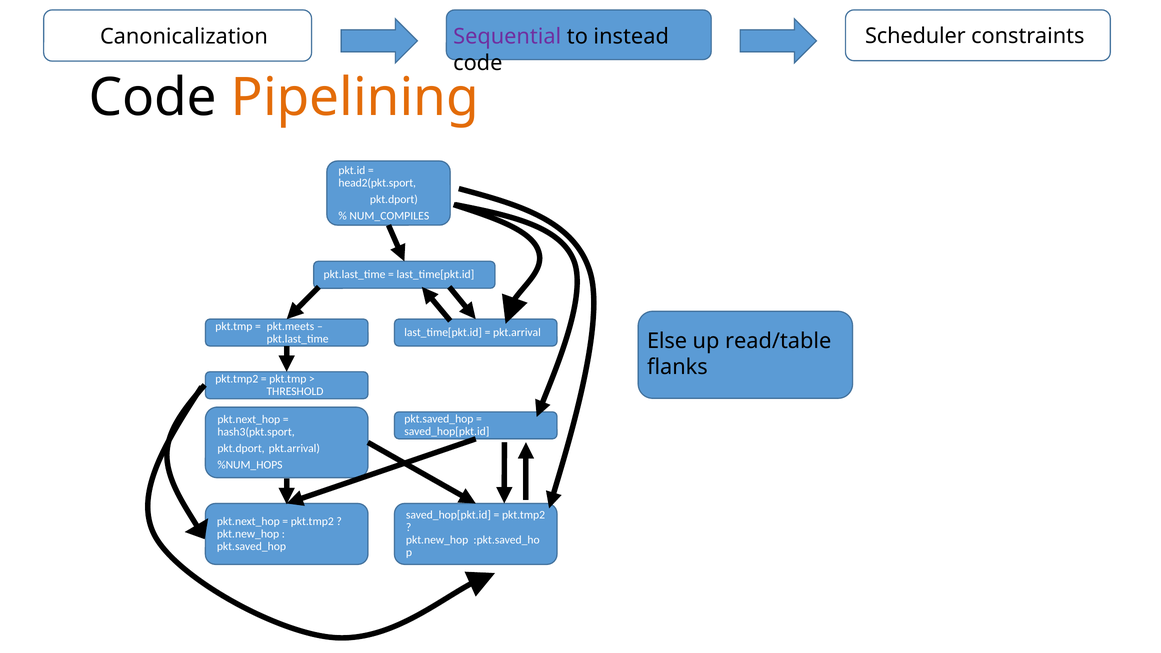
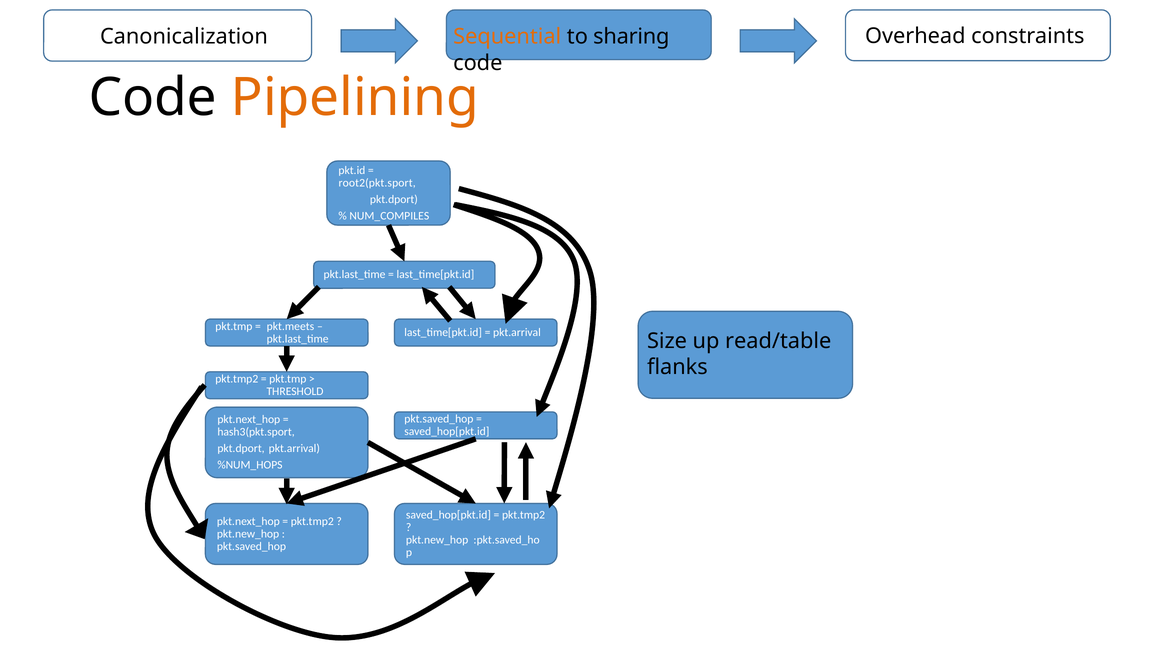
Scheduler: Scheduler -> Overhead (915, 36)
Sequential colour: purple -> orange (507, 37)
instead: instead -> sharing (631, 37)
head2(pkt.sport: head2(pkt.sport -> root2(pkt.sport (377, 183)
Else: Else -> Size (667, 341)
